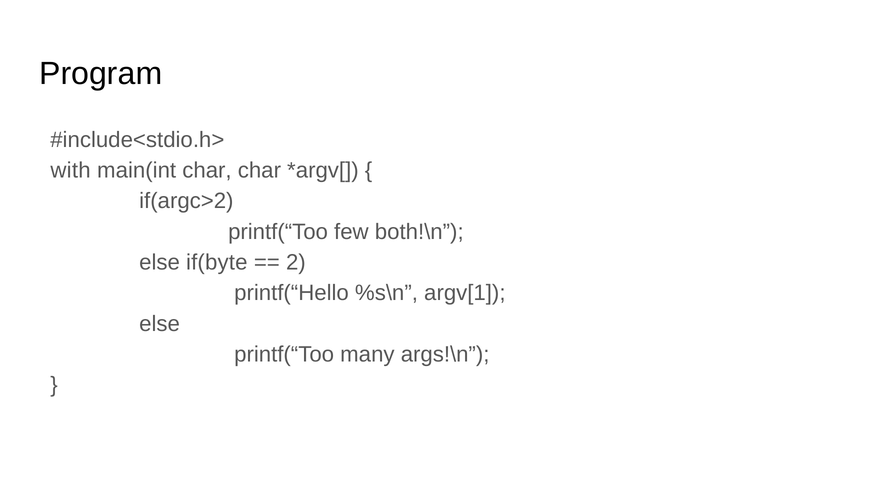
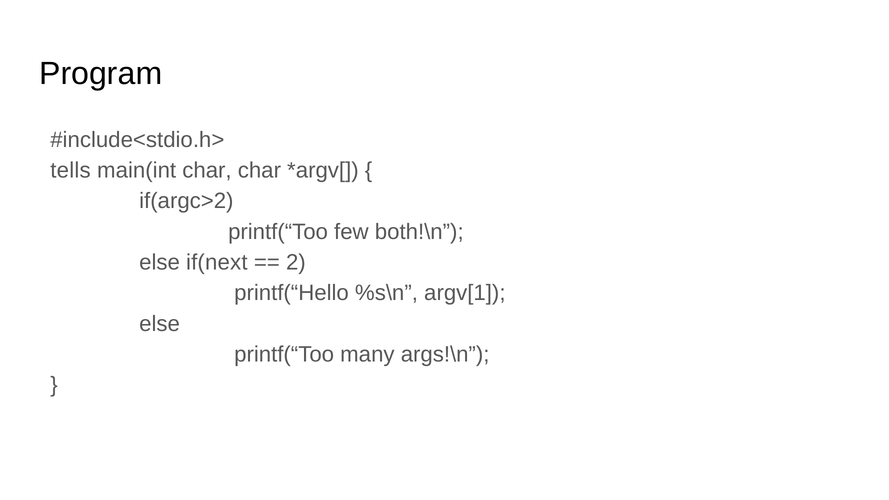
with: with -> tells (71, 170)
if(byte: if(byte -> if(next (217, 262)
